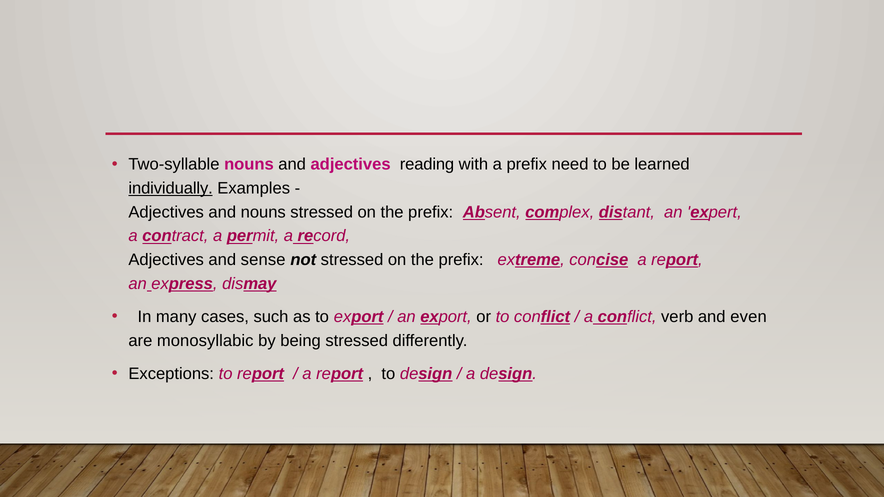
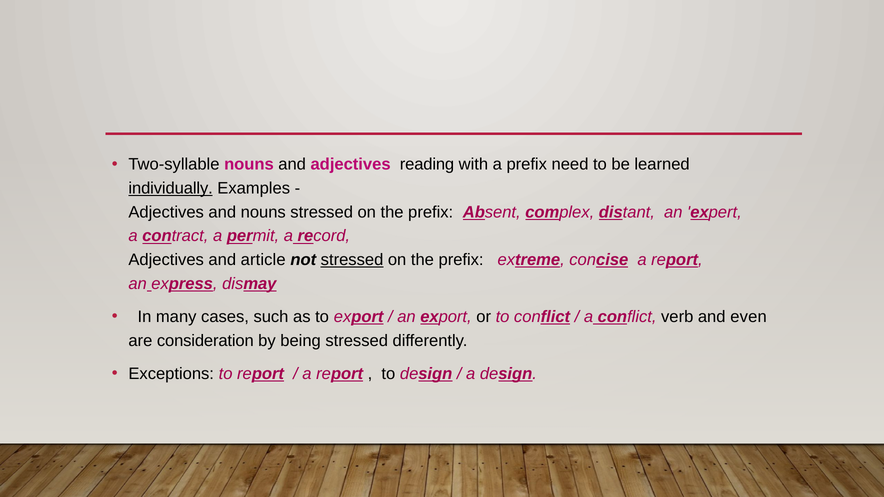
sense: sense -> article (263, 260)
stressed underline: none -> present (352, 260)
monosyllabic: monosyllabic -> consideration (205, 341)
